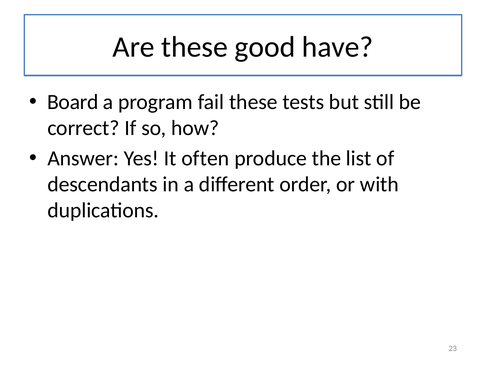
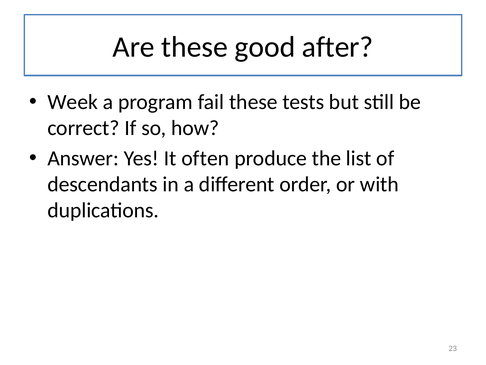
have: have -> after (338, 47)
Board: Board -> Week (73, 102)
